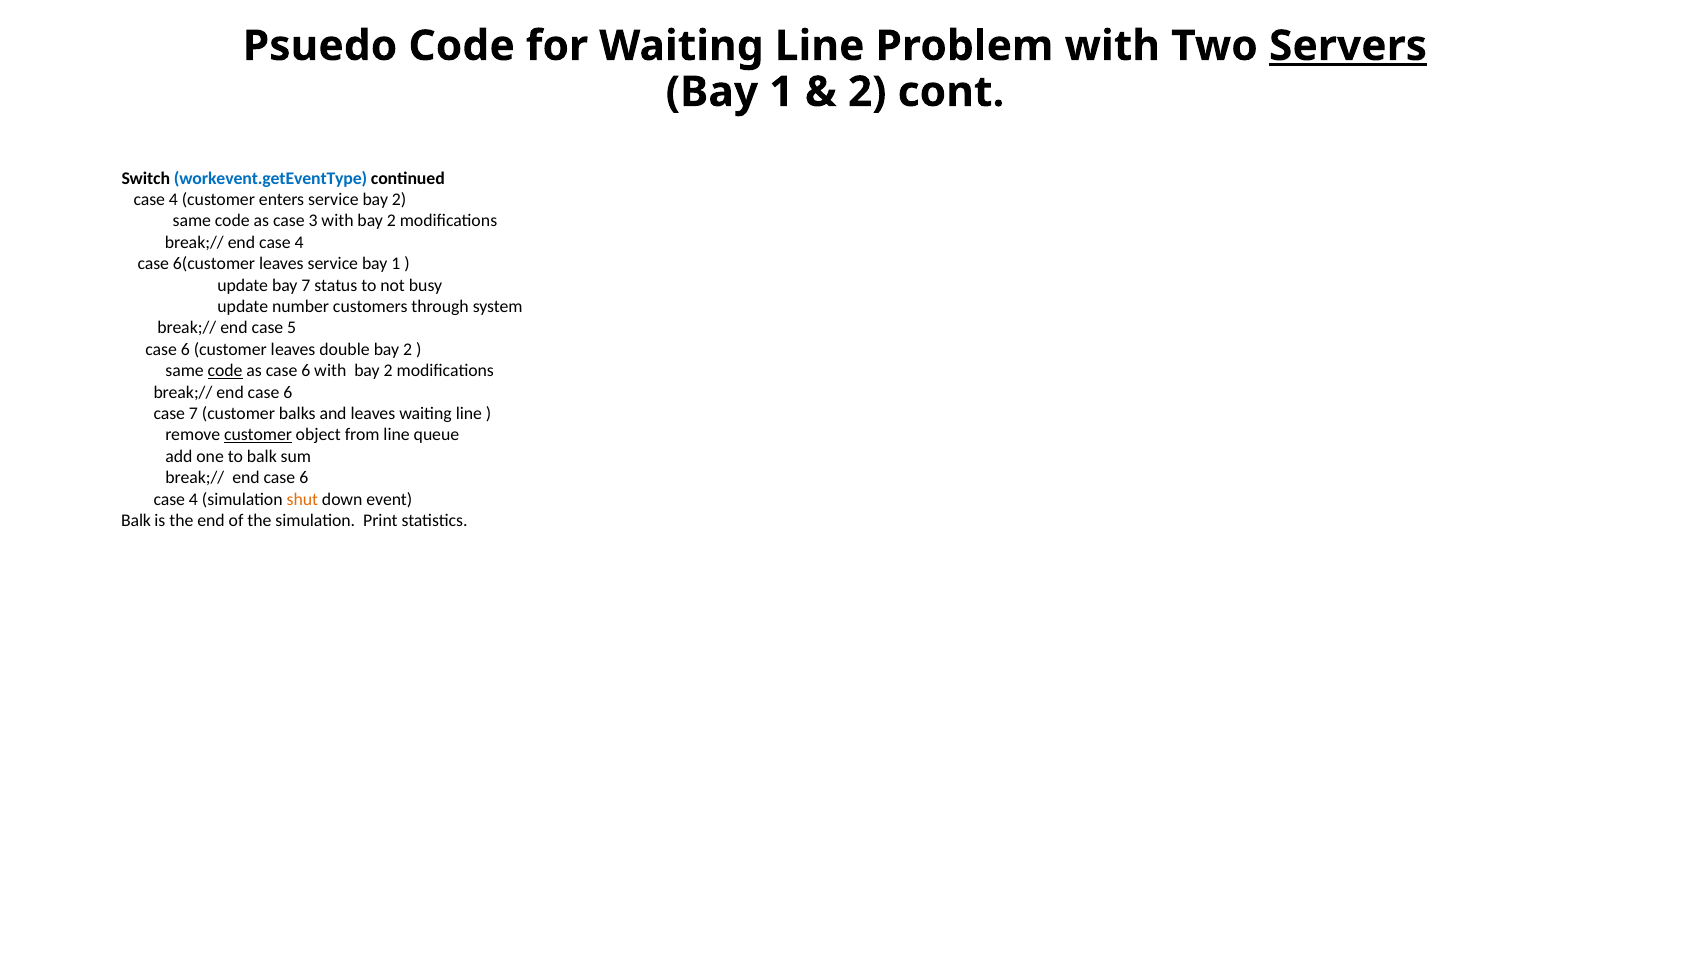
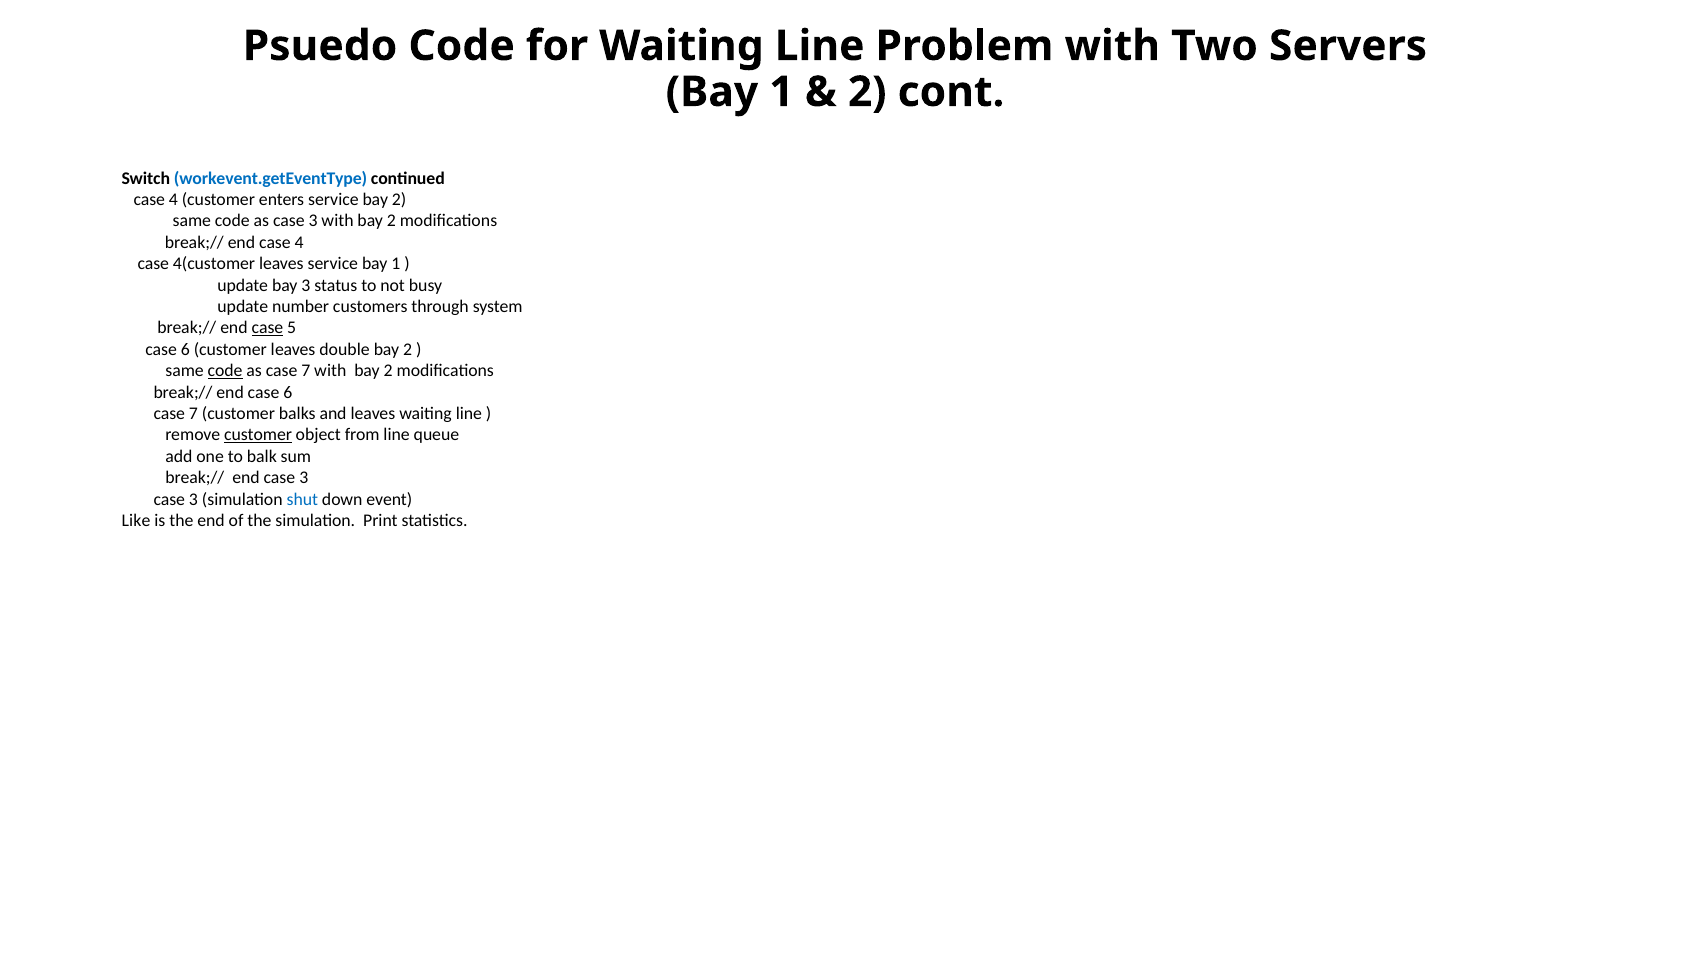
Servers underline: present -> none (1348, 46)
6(customer: 6(customer -> 4(customer (214, 264)
bay 7: 7 -> 3 (306, 285)
case underline: none -> present (267, 328)
as case 6: 6 -> 7 (306, 371)
6: 6 -> 3 (304, 478)
4: 4 -> 3 (193, 499)
shut colour: orange -> blue (302, 499)
Balk: Balk -> Like (136, 521)
